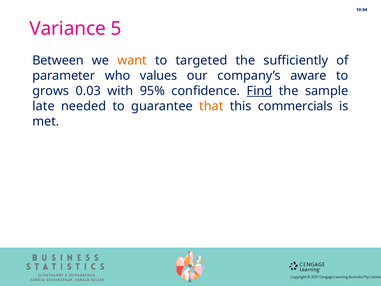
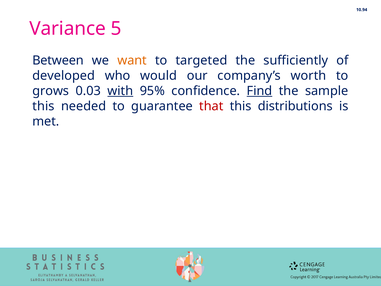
parameter: parameter -> developed (64, 76)
values: values -> would (159, 76)
aware: aware -> worth (308, 76)
with underline: none -> present (120, 91)
late: late -> this (43, 106)
that colour: orange -> red (211, 106)
commercials: commercials -> distributions (295, 106)
